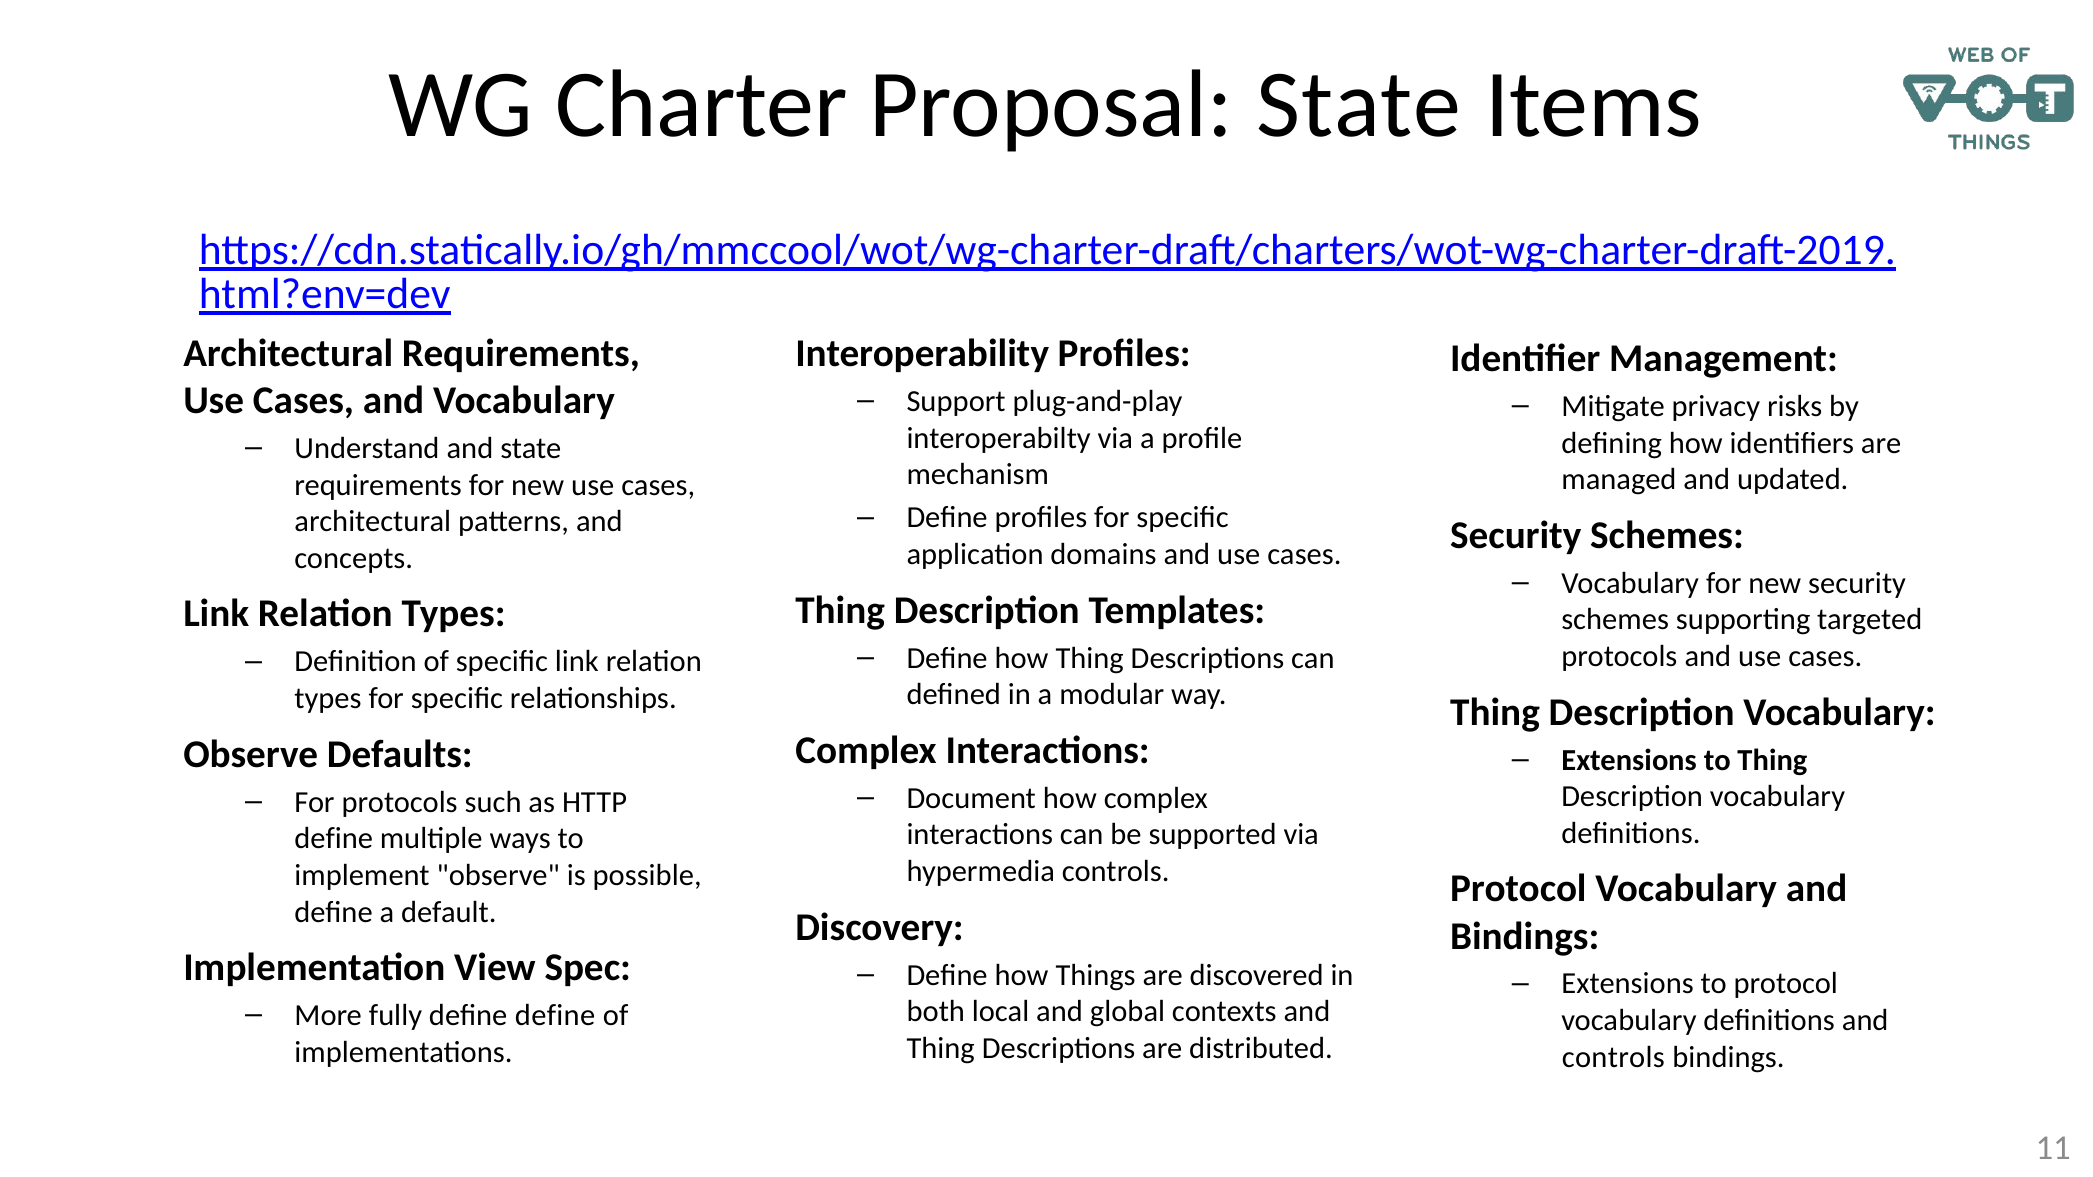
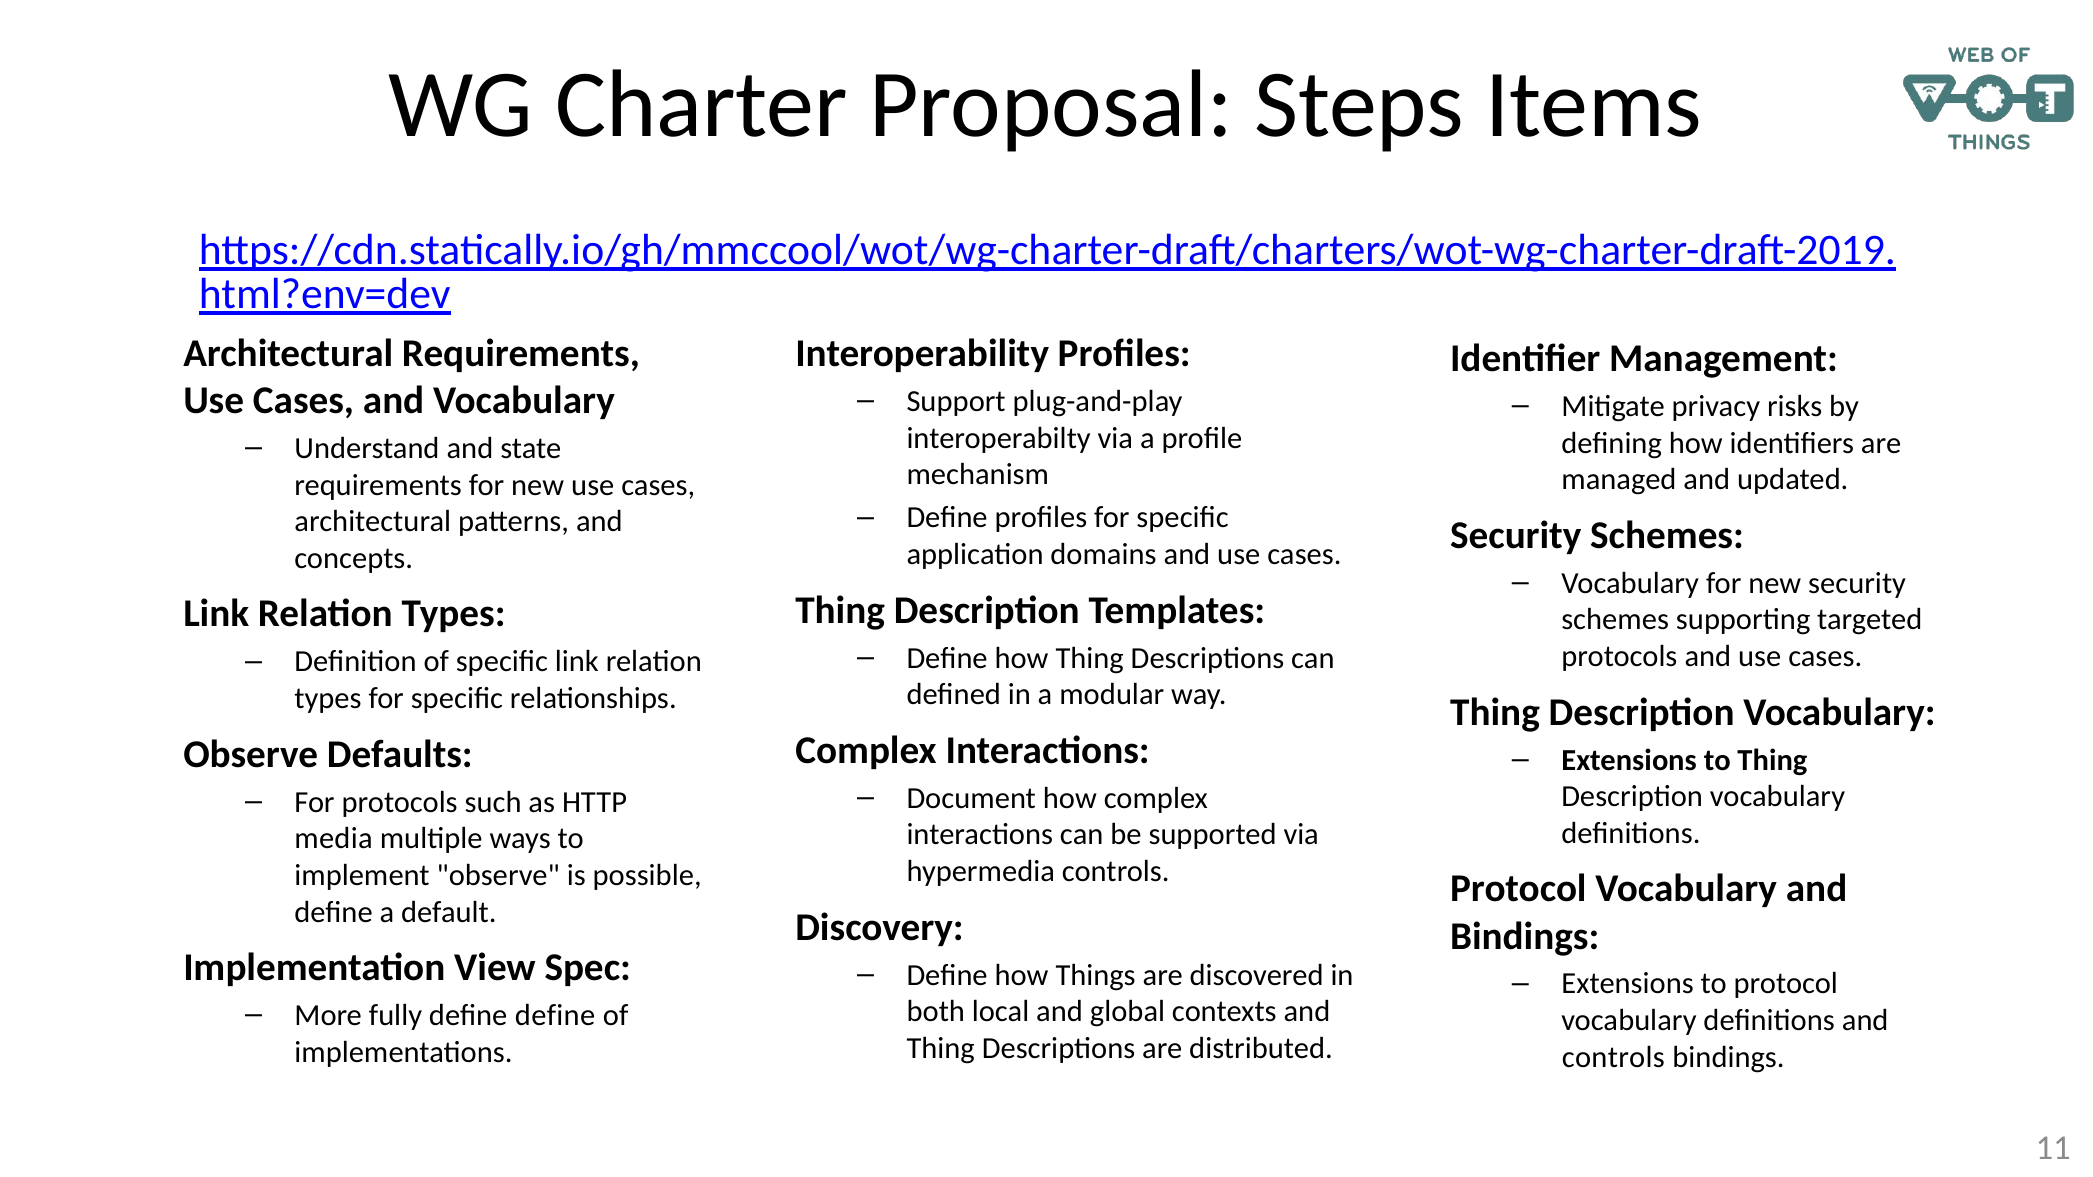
Proposal State: State -> Steps (1360, 105)
define: define -> media (334, 838)
